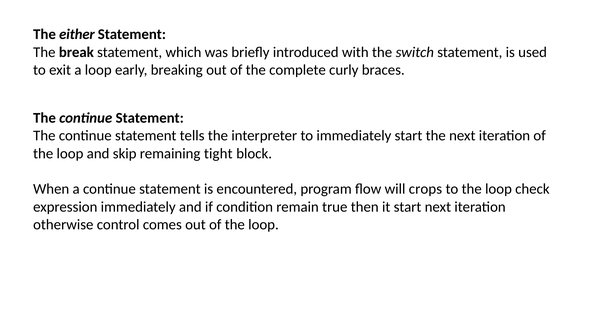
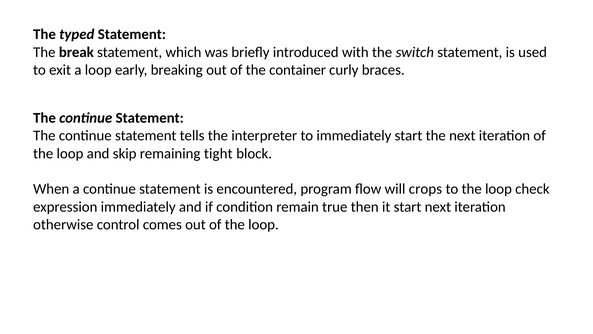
either: either -> typed (77, 34)
complete: complete -> container (298, 70)
